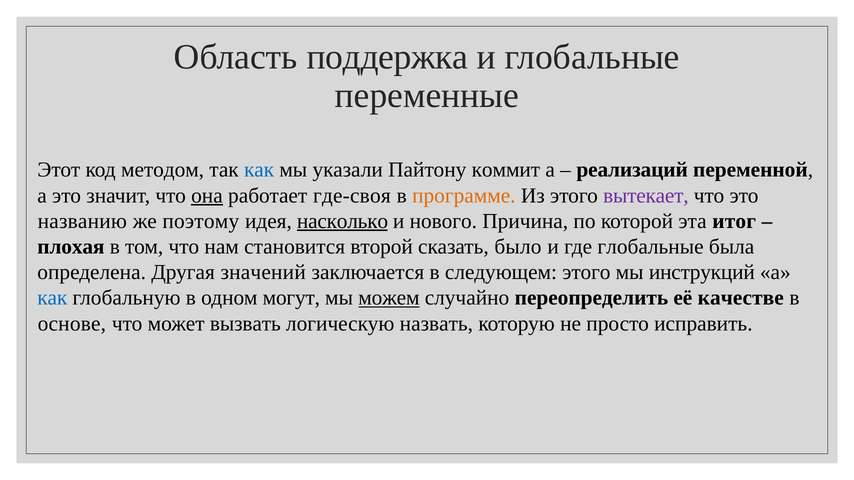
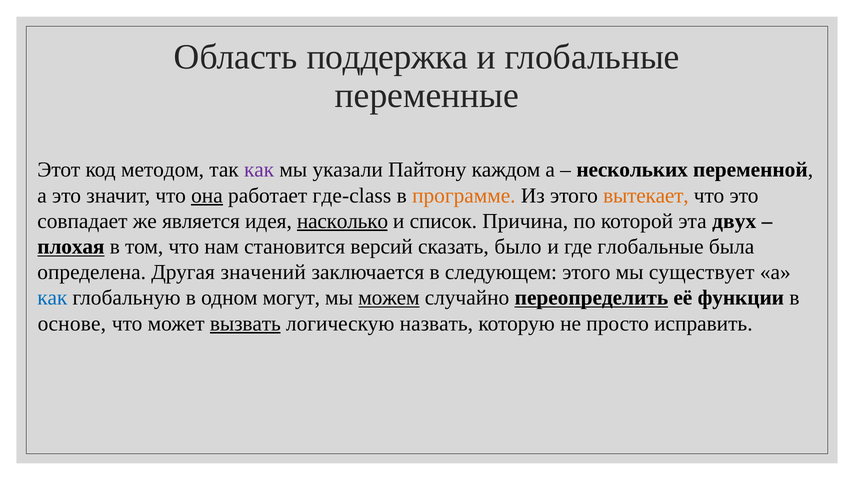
как colour: blue -> purple (259, 170)
коммит: коммит -> каждом (506, 170)
реализаций: реализаций -> нескольких (632, 170)
где-своя: где-своя -> где-class (352, 196)
вытекает colour: purple -> orange (646, 196)
названию: названию -> совпадает (82, 221)
поэтому: поэтому -> является (201, 221)
нового: нового -> список (443, 221)
итог: итог -> двух (734, 221)
плохая underline: none -> present (71, 247)
второй: второй -> версий (382, 247)
инструкций: инструкций -> существует (702, 273)
переопределить underline: none -> present (591, 298)
качестве: качестве -> функции (741, 298)
вызвать underline: none -> present (245, 324)
